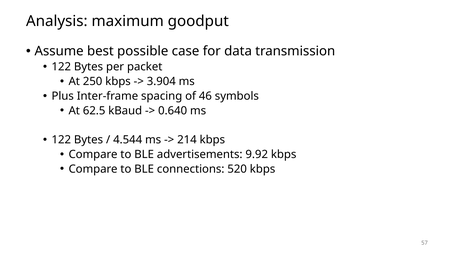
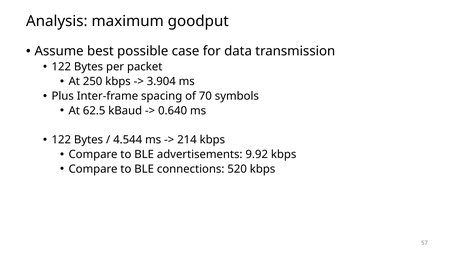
46: 46 -> 70 (205, 96)
